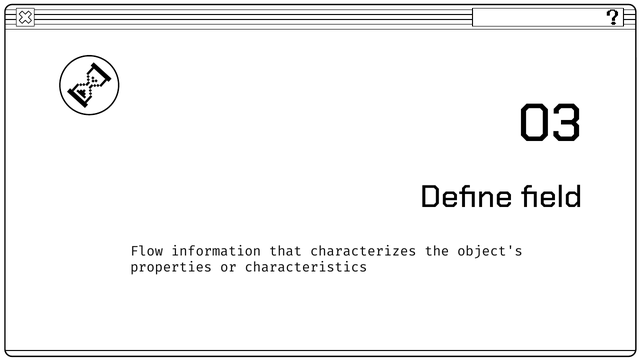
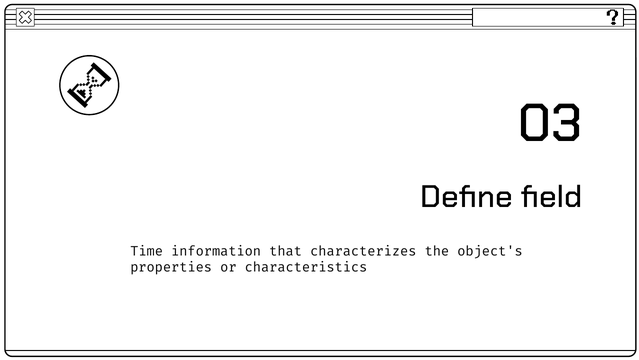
Flow: Flow -> Time (147, 251)
